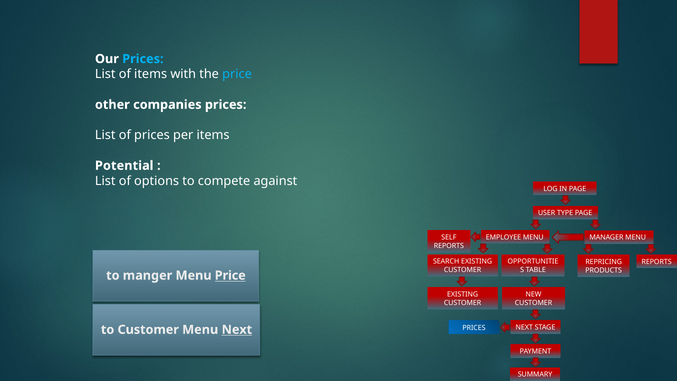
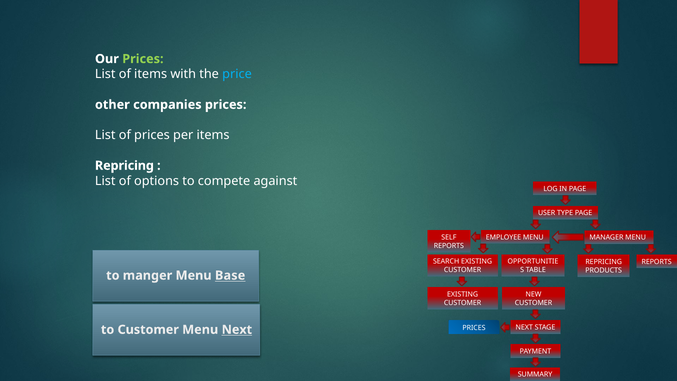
Prices colour: light blue -> light green (143, 59)
Potential: Potential -> Repricing (124, 166)
Price: Price -> Base (230, 275)
